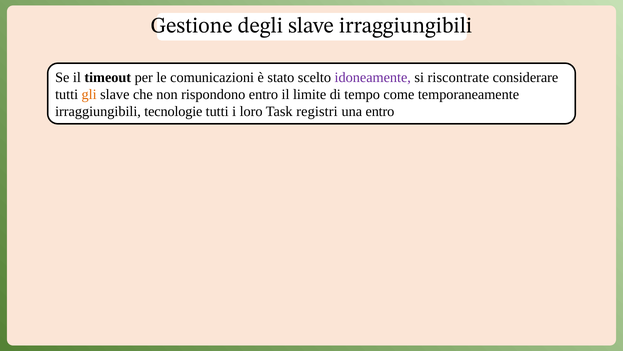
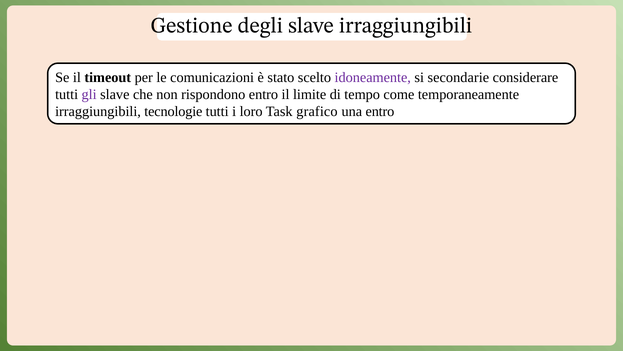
riscontrate: riscontrate -> secondarie (458, 77)
gli colour: orange -> purple (89, 94)
registri: registri -> grafico (317, 111)
